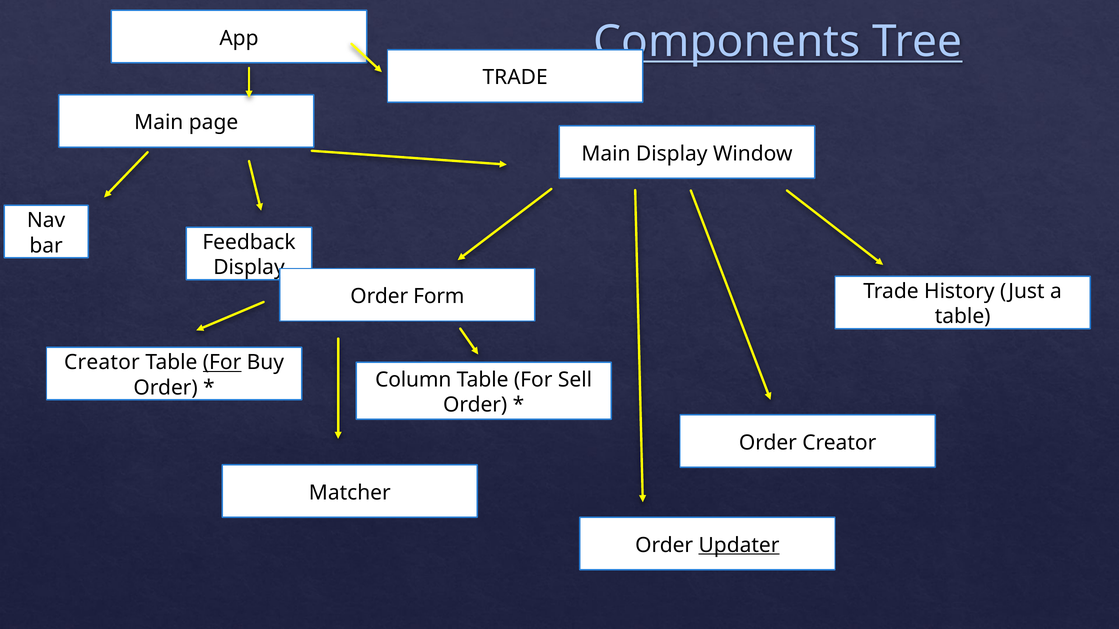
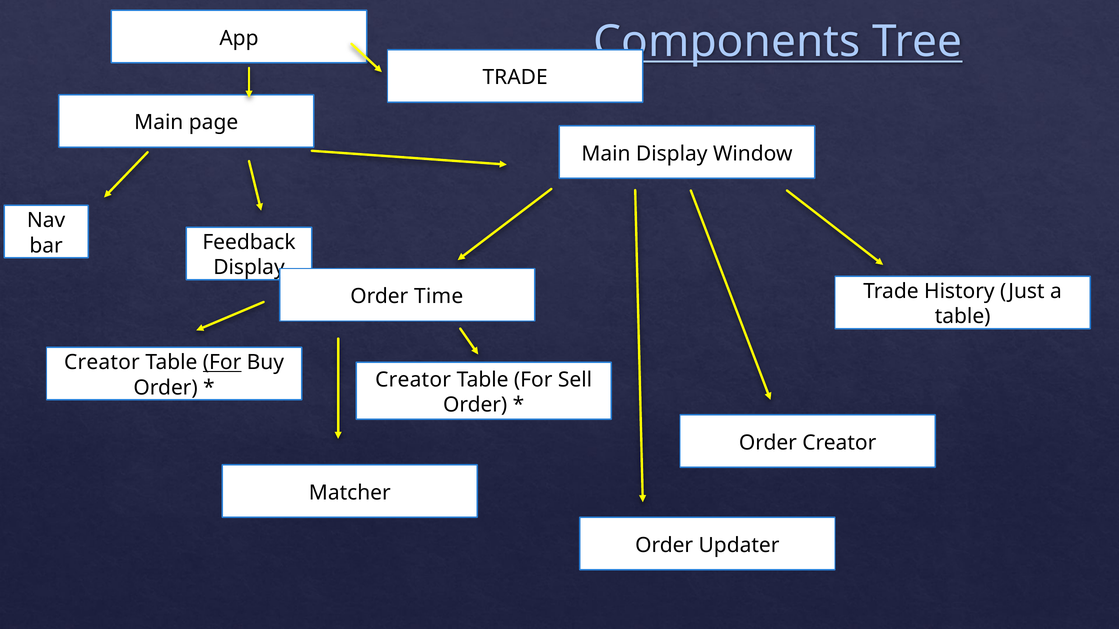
Form: Form -> Time (439, 296)
Column: Column -> Creator (413, 380)
Updater underline: present -> none (739, 545)
